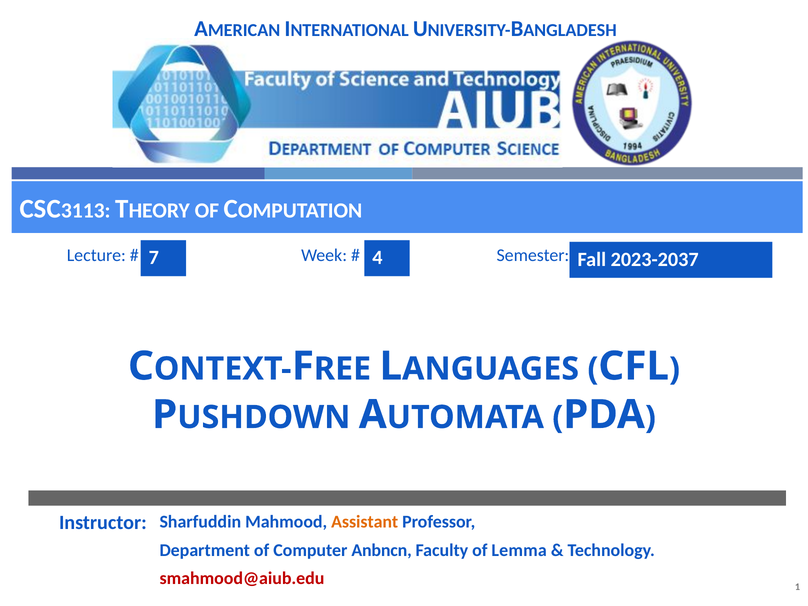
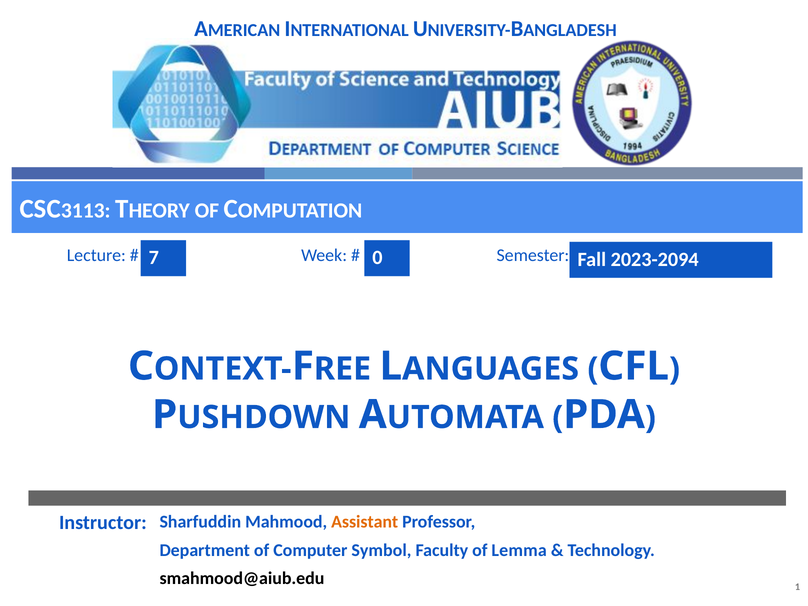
4: 4 -> 0 (377, 258)
2023-2037: 2023-2037 -> 2023-2094 (655, 259)
Anbncn: Anbncn -> Symbol (381, 550)
smahmood@aiub.edu colour: red -> black (242, 578)
